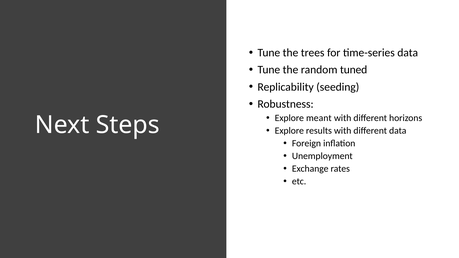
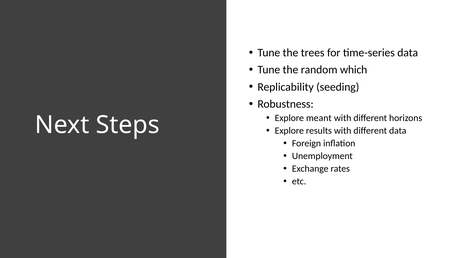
tuned: tuned -> which (354, 70)
